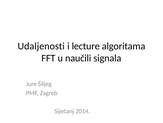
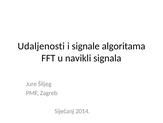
lecture: lecture -> signale (86, 46)
naučili: naučili -> navikli (78, 58)
